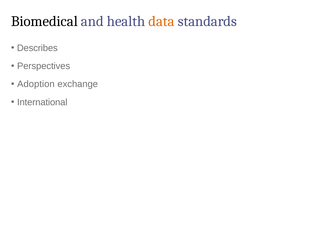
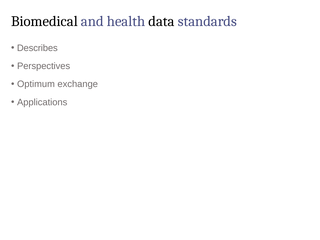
data colour: orange -> black (161, 21)
Adoption: Adoption -> Optimum (36, 84)
International: International -> Applications (42, 102)
